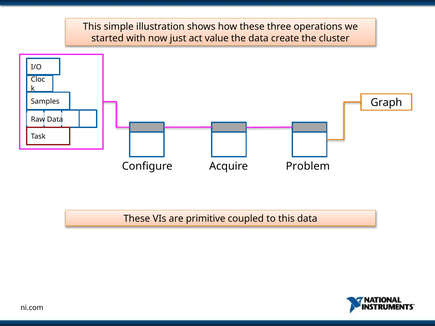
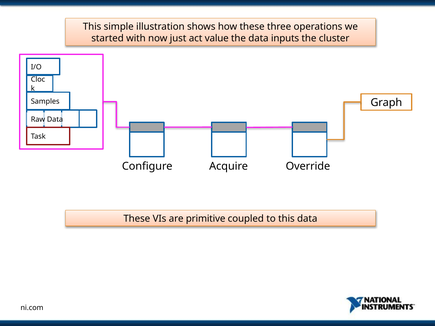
create: create -> inputs (285, 38)
Problem: Problem -> Override (308, 166)
